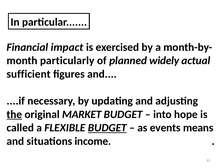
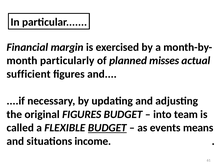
impact: impact -> margin (67, 47)
widely: widely -> misses (164, 61)
the underline: present -> none (14, 114)
original MARKET: MARKET -> FIGURES (82, 114)
hope: hope -> team (186, 114)
